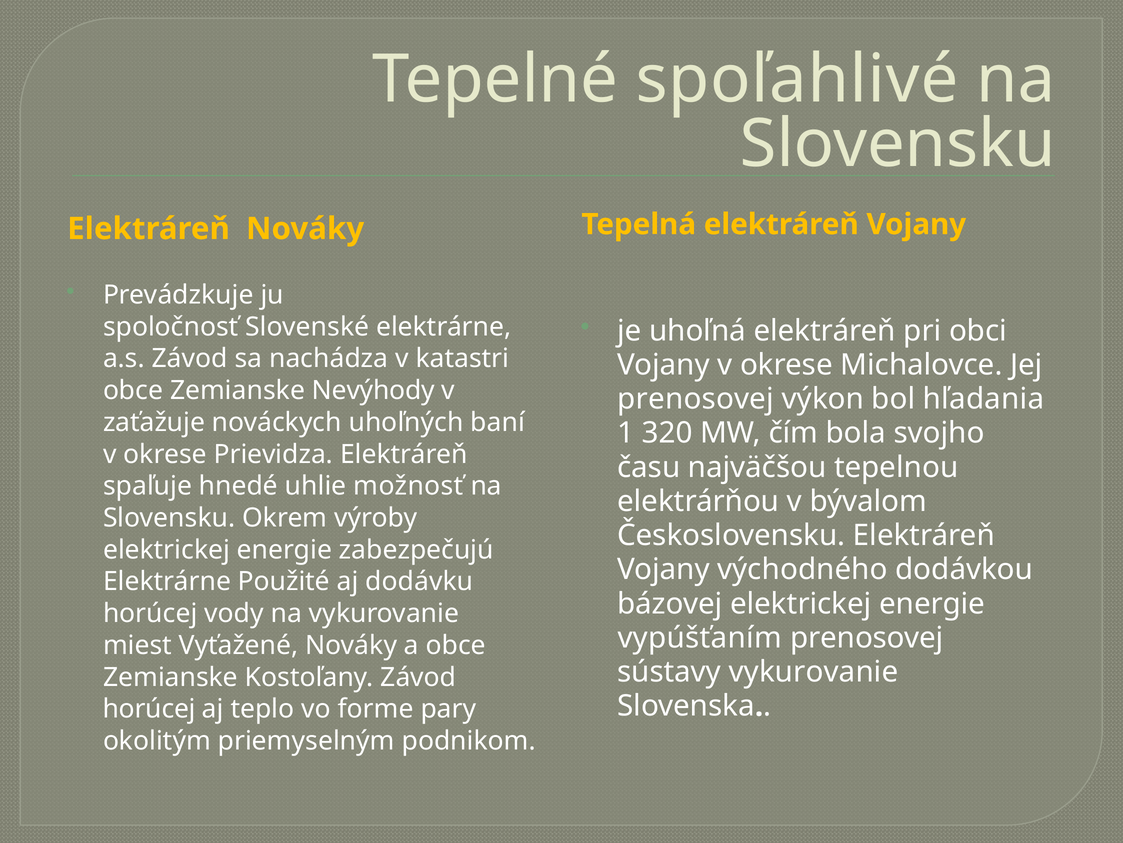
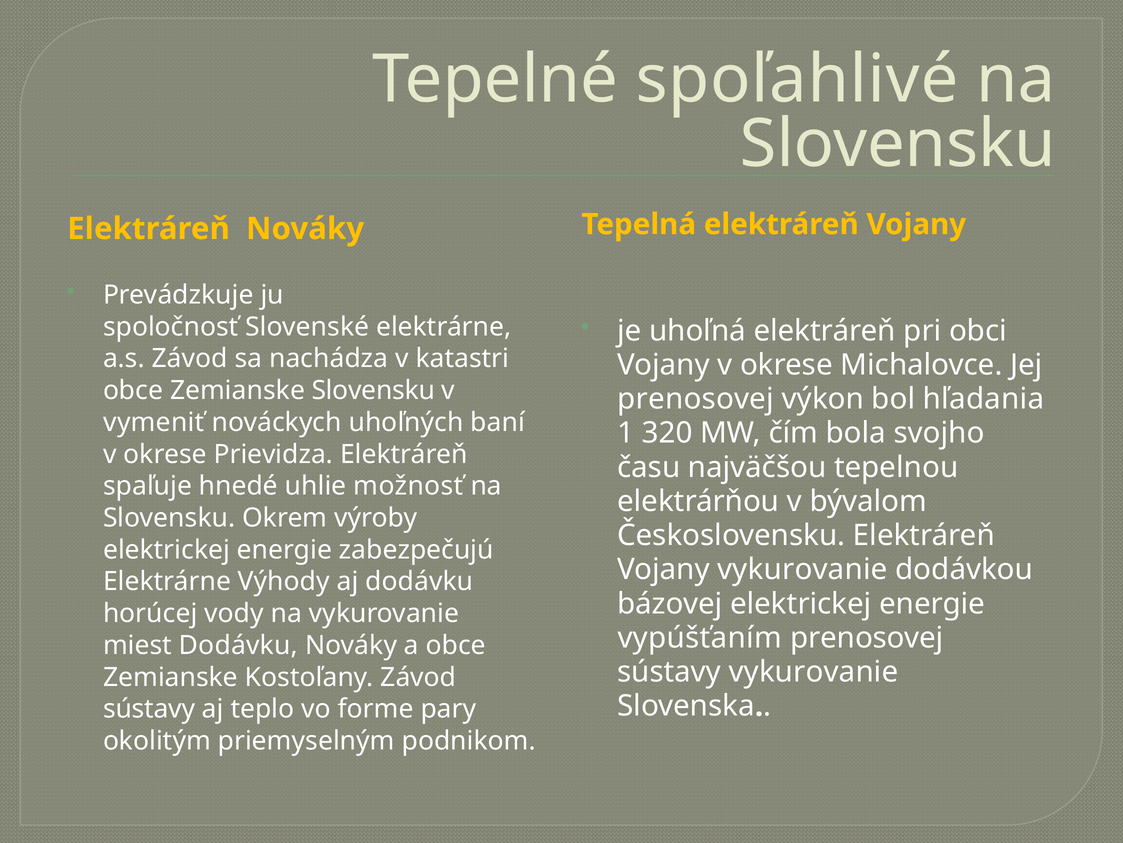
Zemianske Nevýhody: Nevýhody -> Slovensku (373, 390)
zaťažuje: zaťažuje -> vymeniť (154, 422)
Vojany východného: východného -> vykurovanie (802, 569)
Použité: Použité -> Výhody (284, 581)
miest Vyťažené: Vyťažené -> Dodávku (238, 645)
horúcej: horúcej -> sústavy (149, 709)
